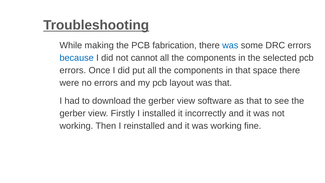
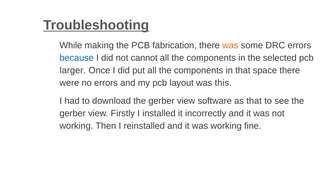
was colour: blue -> orange (230, 45)
errors: errors -> larger (73, 70)
was that: that -> this (223, 83)
